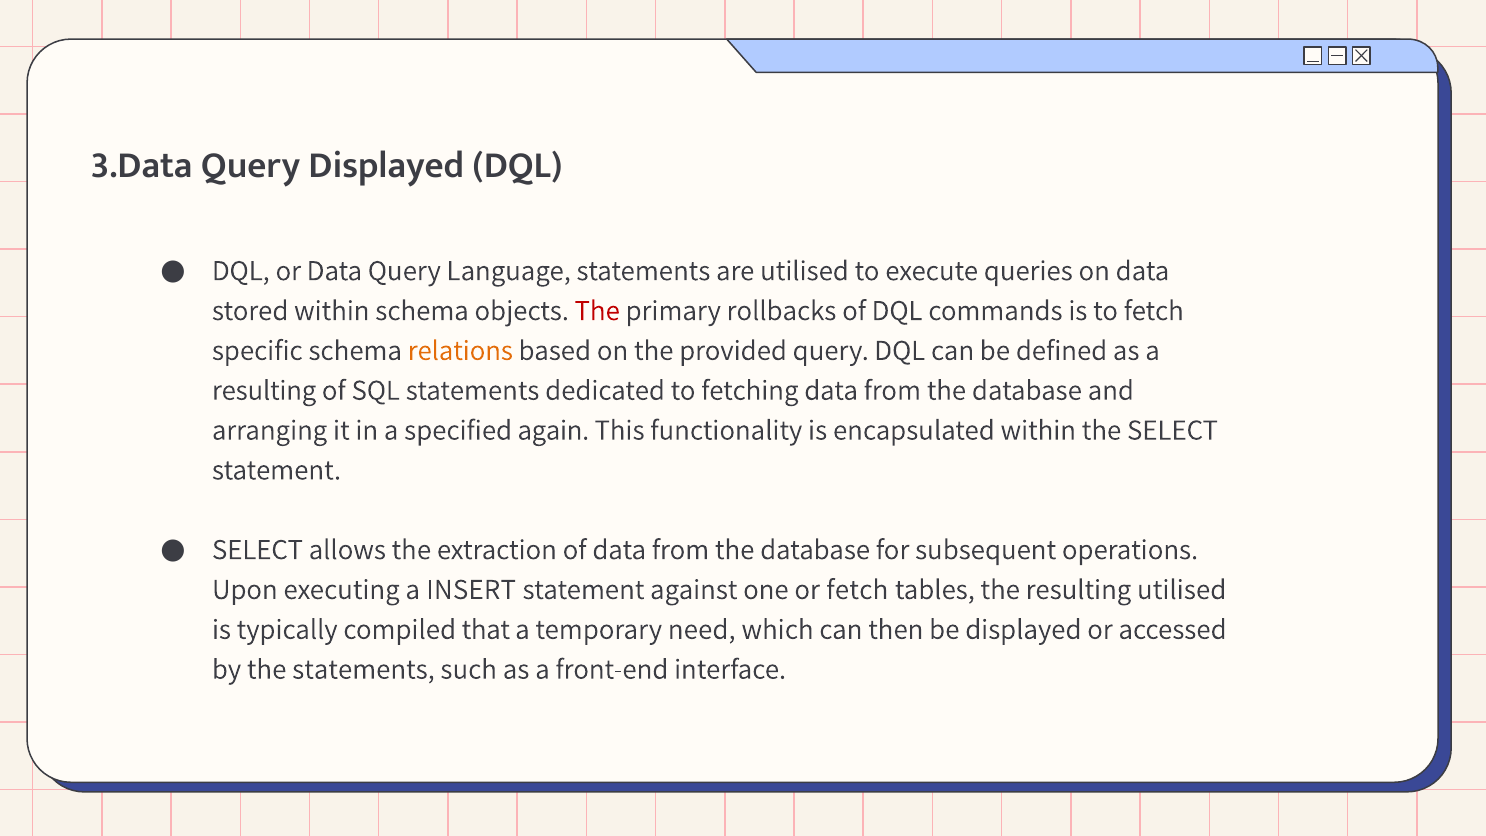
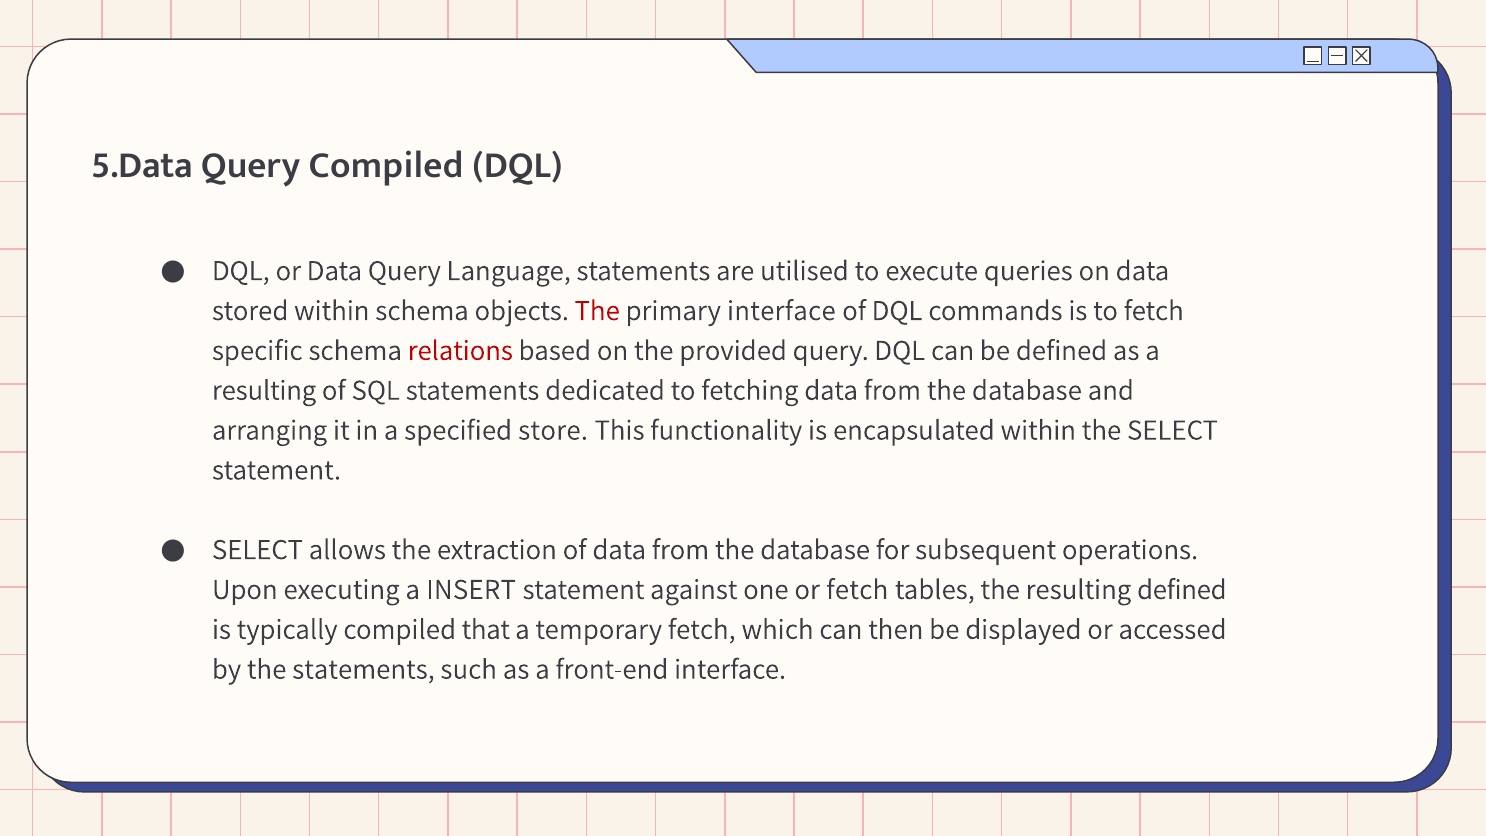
3.Data: 3.Data -> 5.Data (142, 165)
Query Displayed: Displayed -> Compiled (386, 165)
primary rollbacks: rollbacks -> interface (781, 310)
relations colour: orange -> red (460, 350)
again: again -> store (553, 430)
resulting utilised: utilised -> defined (1182, 589)
temporary need: need -> fetch (702, 629)
